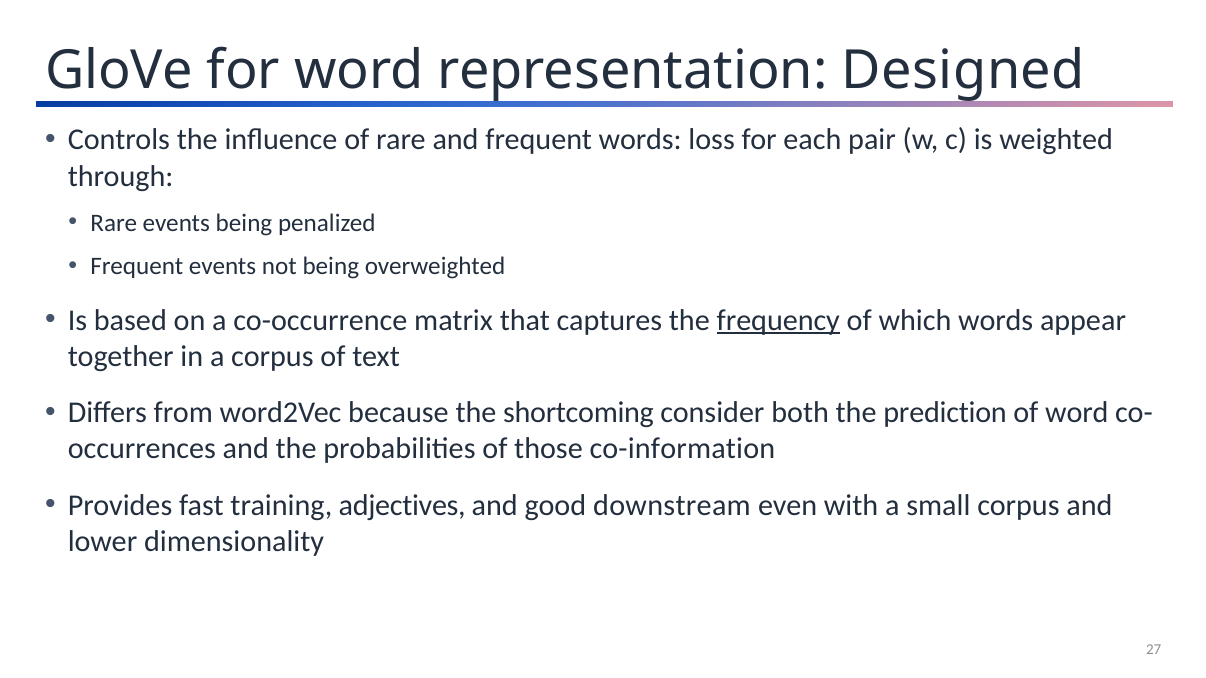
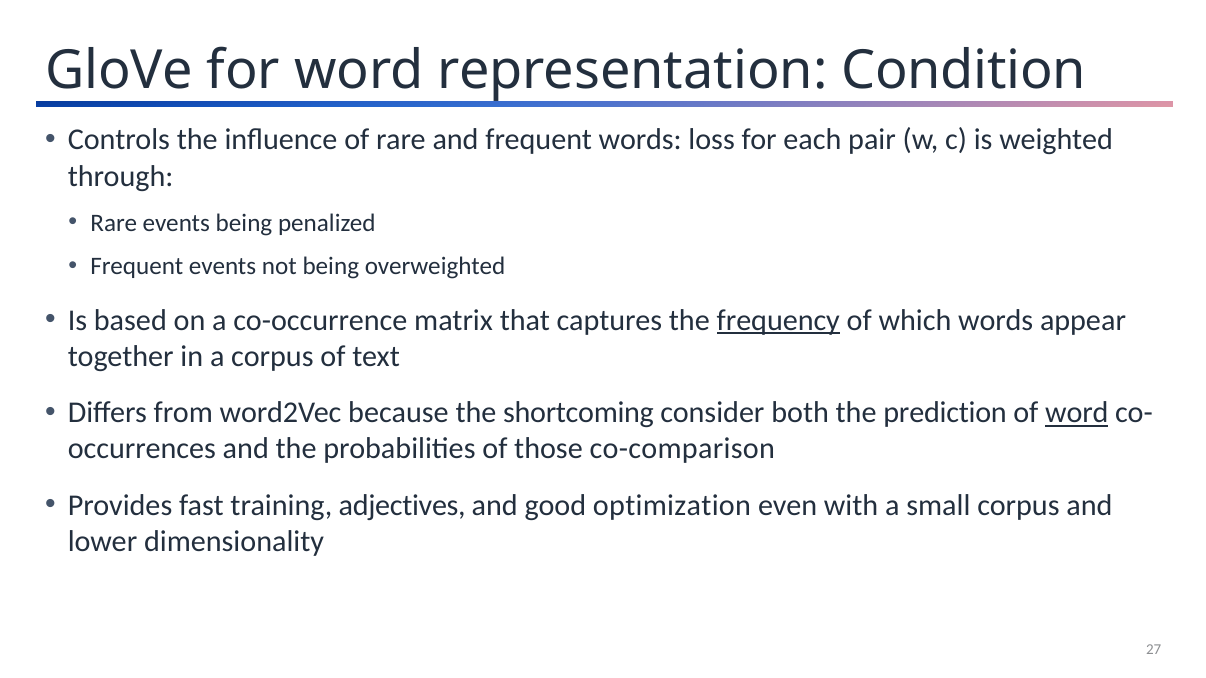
Designed: Designed -> Condition (964, 71)
word underline: none -> present (1077, 413)
co-information: co-information -> co-comparison (682, 449)
downstream: downstream -> optimization (672, 505)
